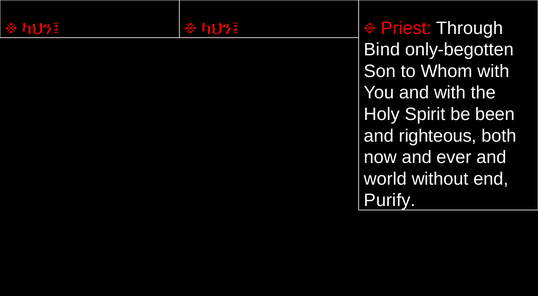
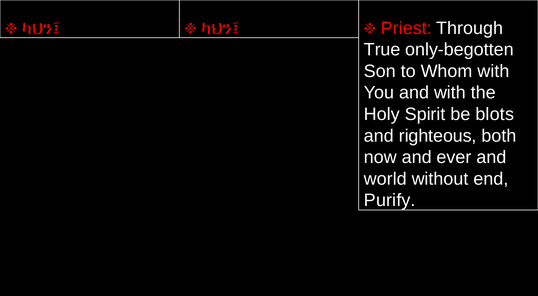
Bind: Bind -> True (382, 50)
been: been -> blots (495, 114)
